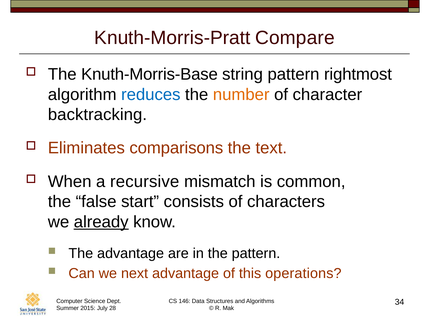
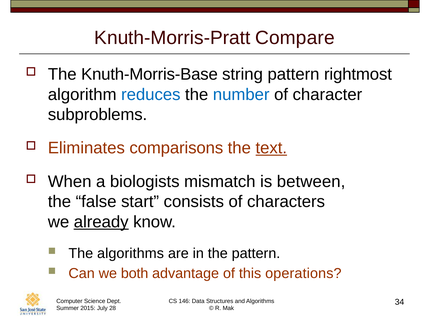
number colour: orange -> blue (241, 94)
backtracking: backtracking -> subproblems (98, 114)
text underline: none -> present (271, 148)
recursive: recursive -> biologists (145, 181)
common: common -> between (311, 181)
The advantage: advantage -> algorithms (131, 253)
next: next -> both (135, 273)
